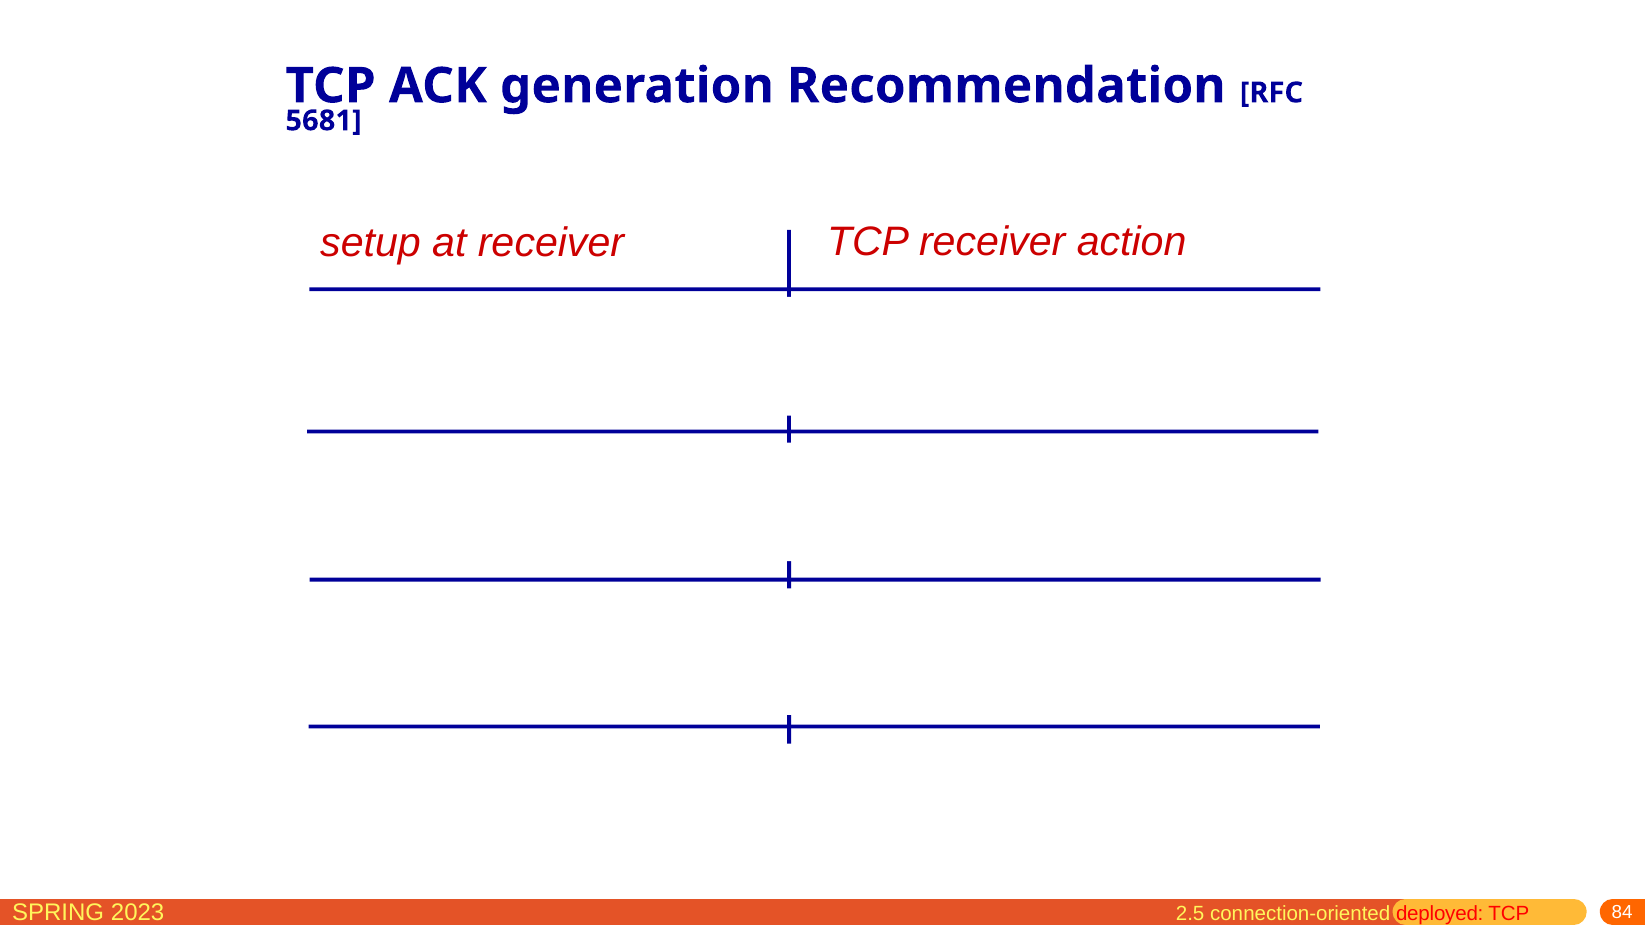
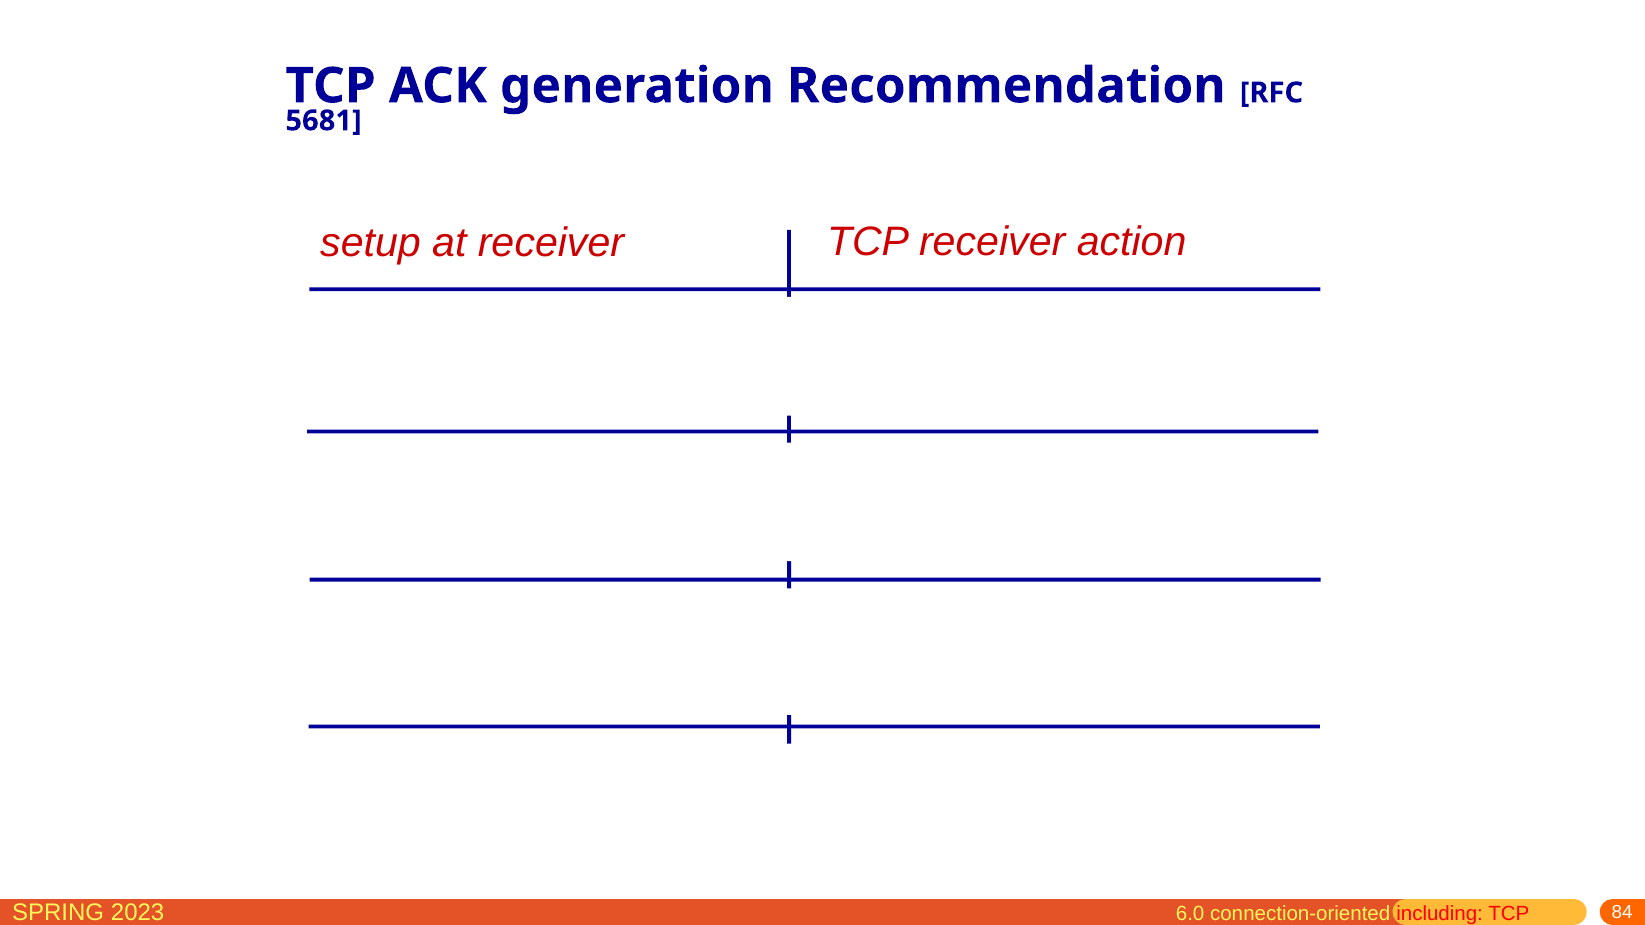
2.5: 2.5 -> 6.0 (1190, 914)
deployed: deployed -> including (1440, 914)
